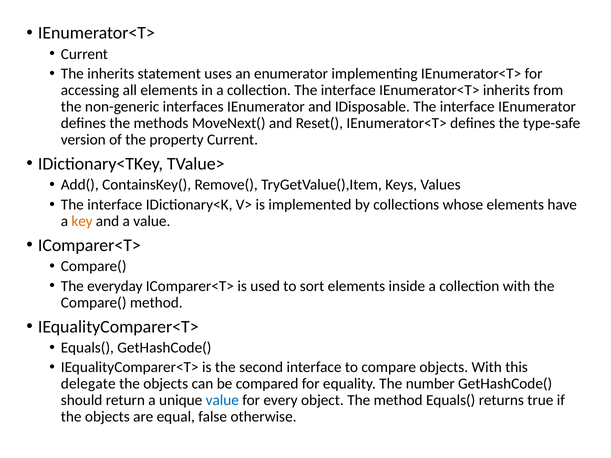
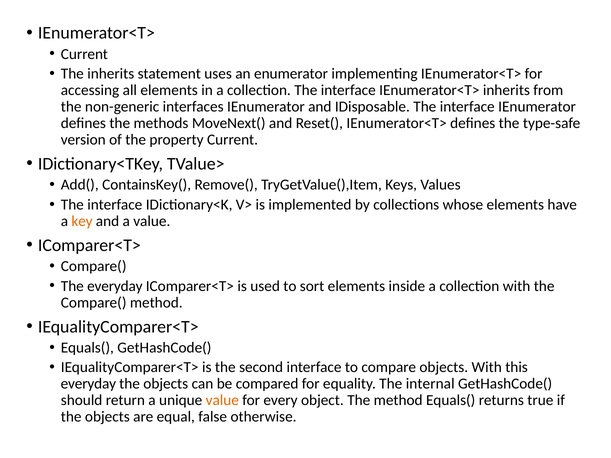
delegate: delegate -> everyday (88, 384)
number: number -> internal (430, 384)
value colour: blue -> orange (222, 401)
